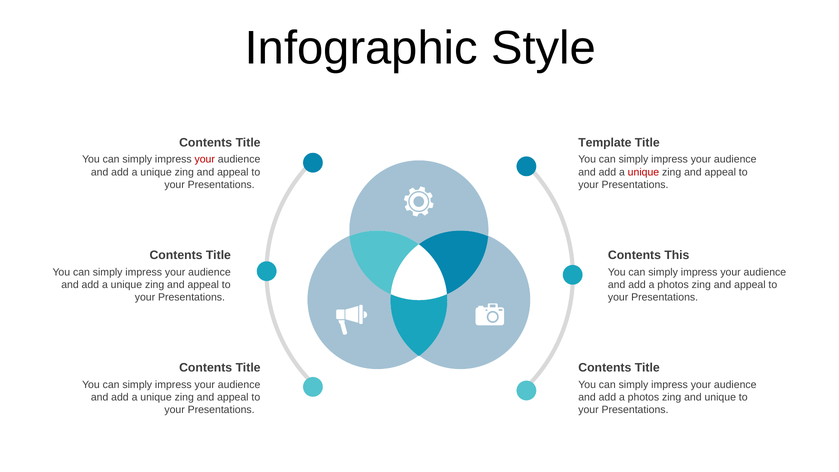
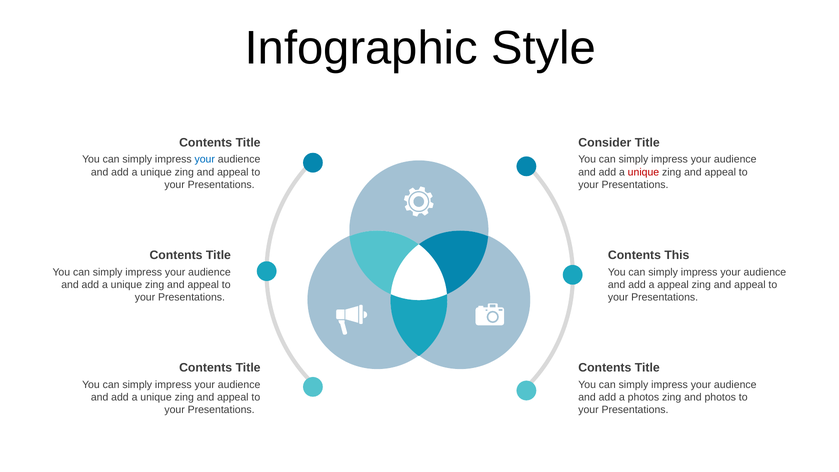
Template: Template -> Consider (605, 142)
your colour: red -> blue (205, 159)
photos: photos -> appeal (673, 285)
and unique: unique -> photos (720, 397)
